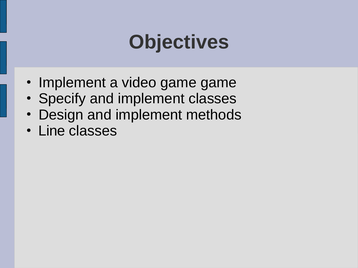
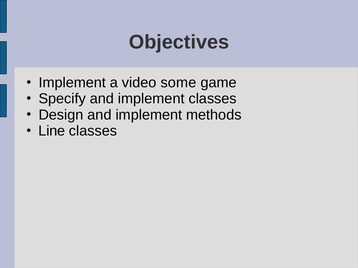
video game: game -> some (178, 83)
